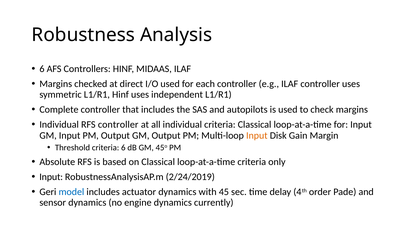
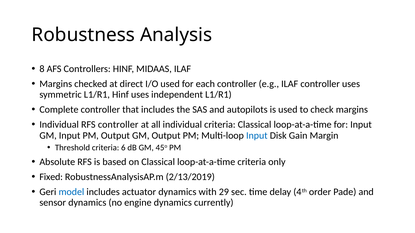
6: 6 -> 8 (42, 69)
Input colour: orange -> blue (257, 136)
Input: Input -> Fixed (51, 177)
2/24/2019: 2/24/2019 -> 2/13/2019 (190, 177)
45: 45 -> 29 (224, 192)
